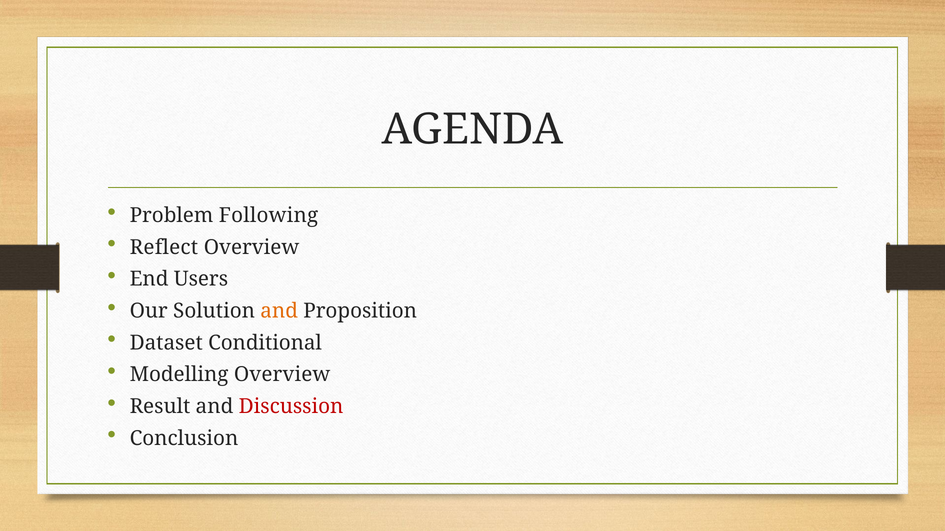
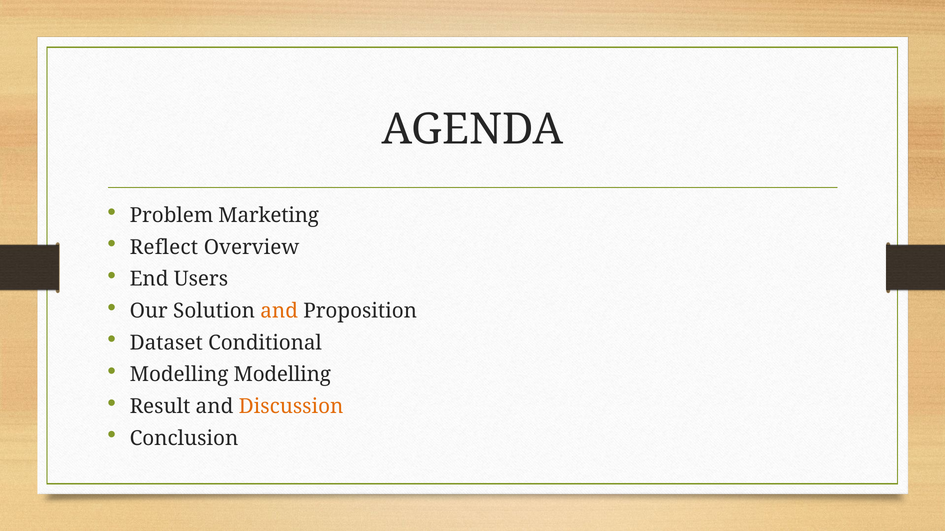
Following: Following -> Marketing (269, 216)
Modelling Overview: Overview -> Modelling (282, 375)
Discussion colour: red -> orange (291, 407)
